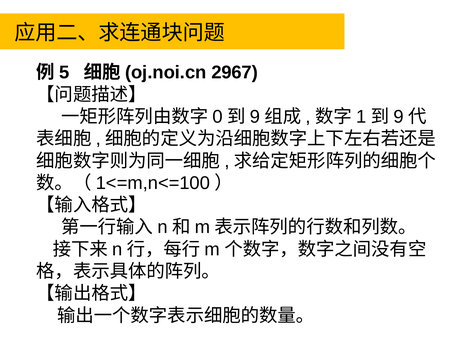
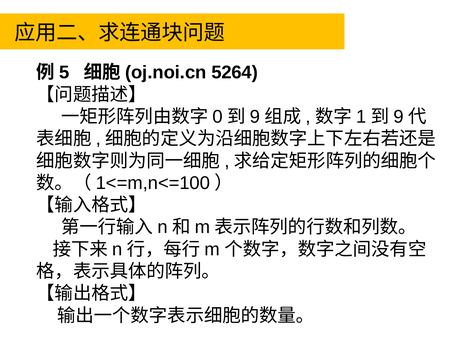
2967: 2967 -> 5264 (235, 72)
